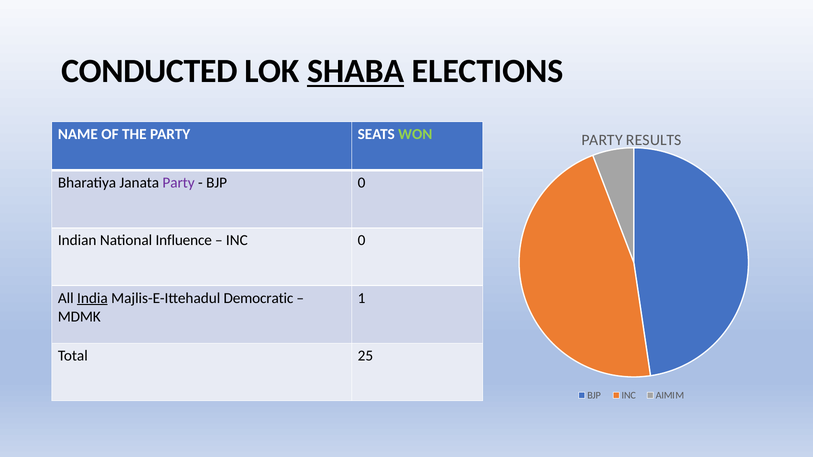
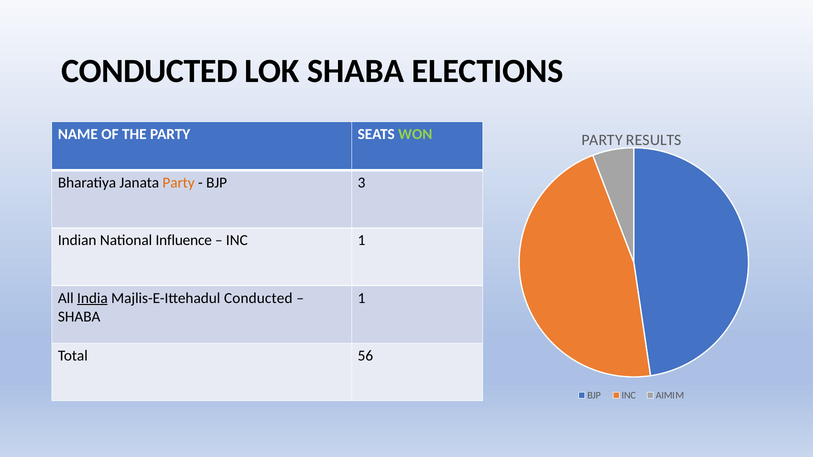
SHABA underline: present -> none (356, 71)
Party colour: purple -> orange (179, 183)
BJP 0: 0 -> 3 (362, 183)
INC 0: 0 -> 1 (362, 241)
Majlis-E-Ittehadul Democratic: Democratic -> Conducted (258, 298)
MDMK: MDMK -> SHABA (79, 317)
25: 25 -> 56 (365, 356)
